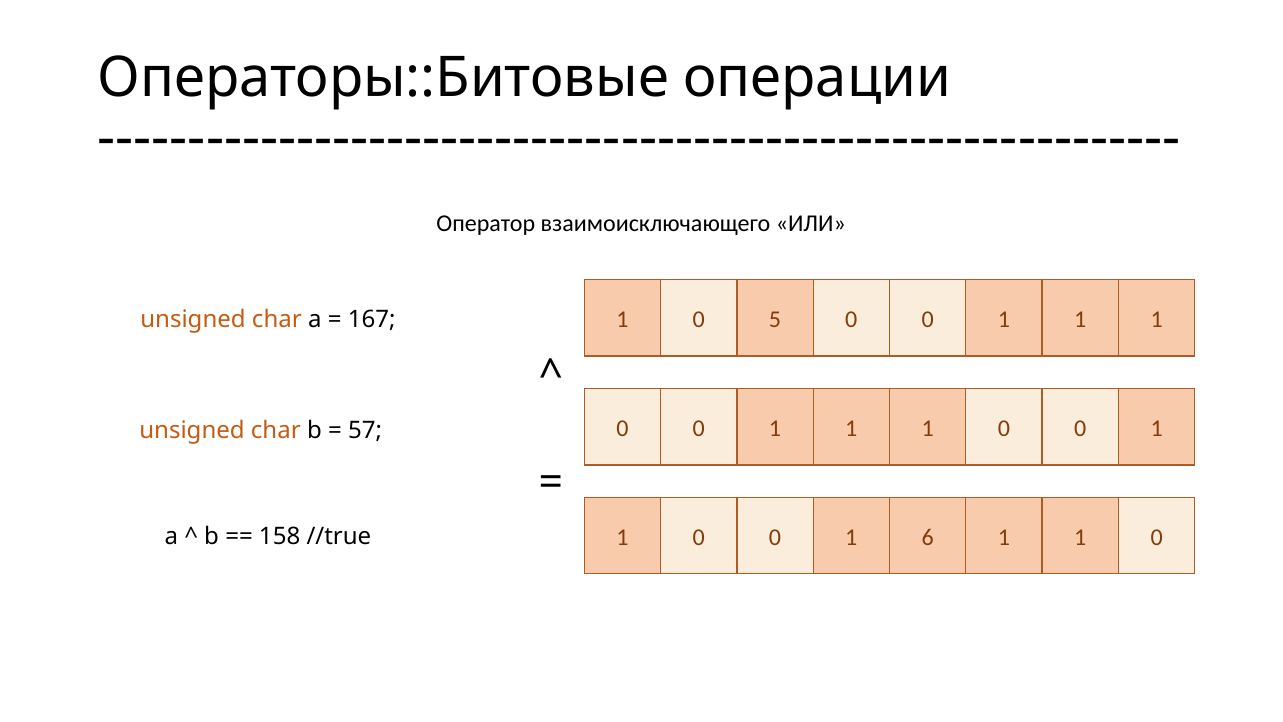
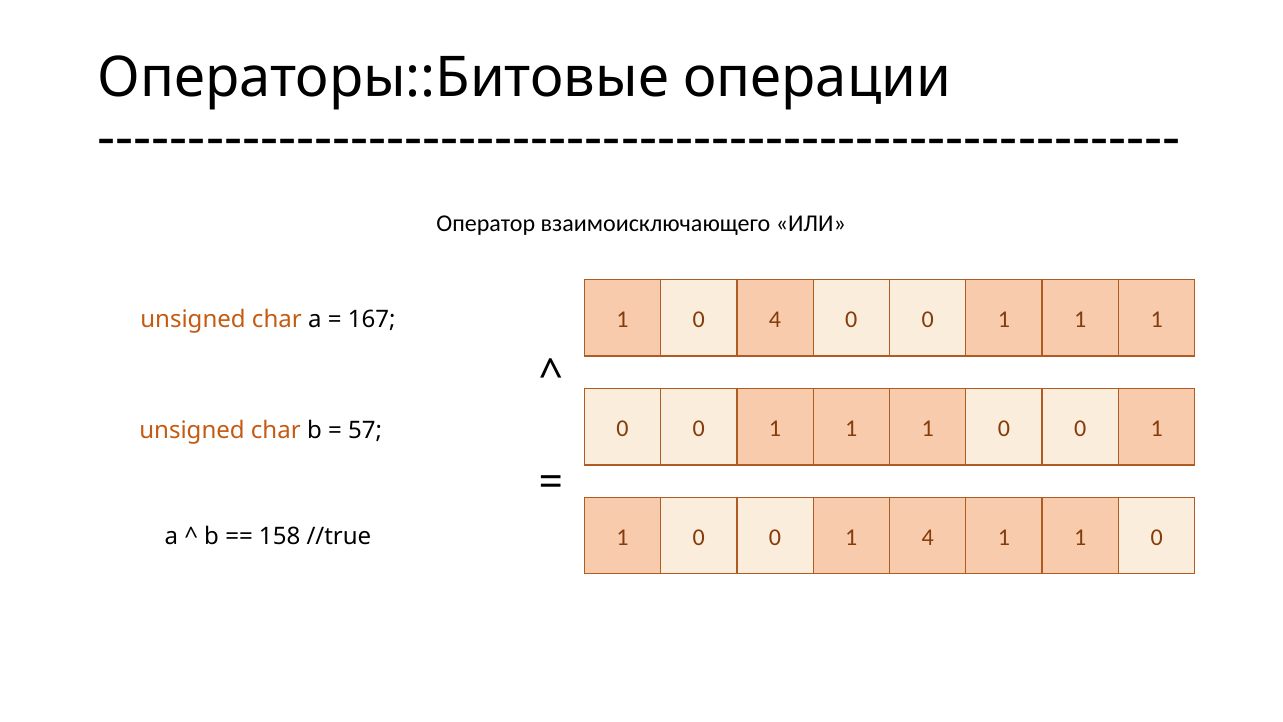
0 5: 5 -> 4 (775, 319)
1 6: 6 -> 4 (928, 537)
